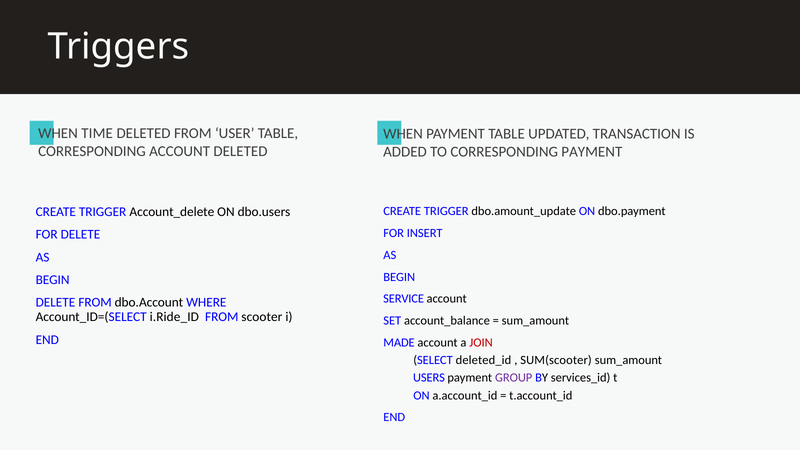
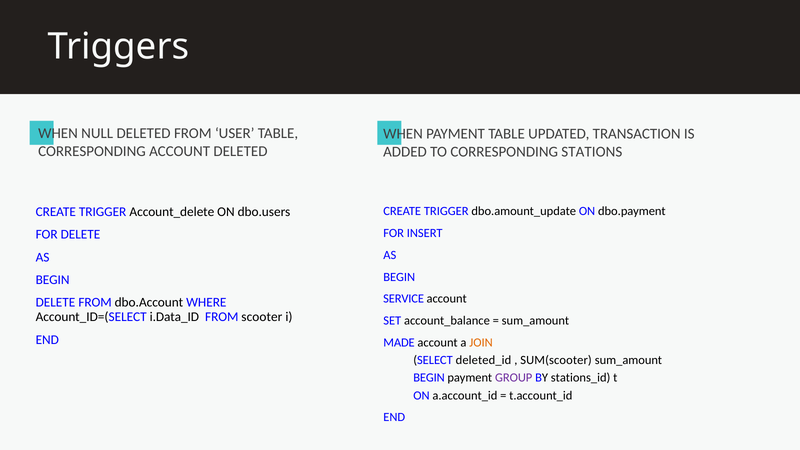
TIME: TIME -> NULL (97, 133)
CORRESPONDING PAYMENT: PAYMENT -> STATIONS (592, 152)
i.Ride_ID: i.Ride_ID -> i.Data_ID (174, 317)
JOIN colour: red -> orange (481, 342)
USERS: USERS -> BEGIN (429, 378)
services_id: services_id -> stations_id (581, 378)
